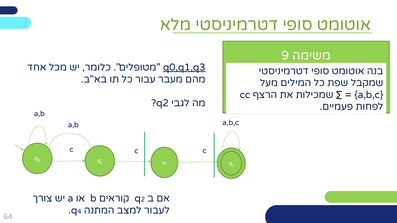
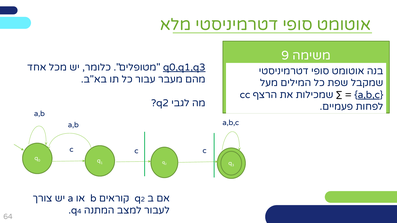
a,b,c underline: none -> present (369, 95)
